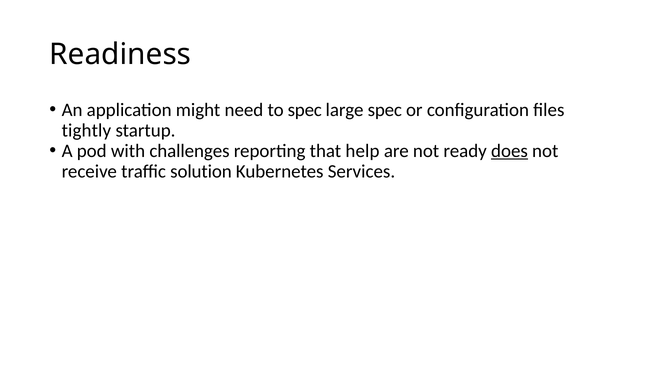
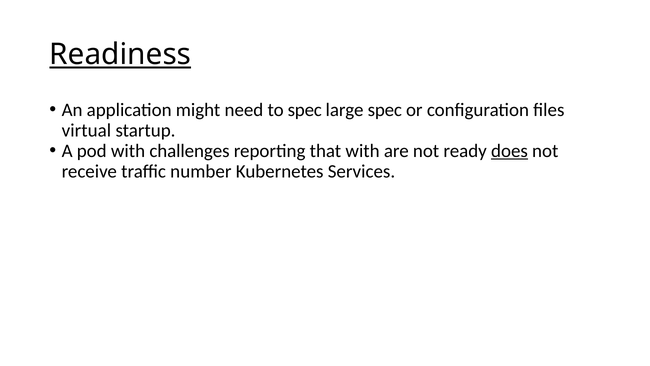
Readiness underline: none -> present (120, 55)
tightly: tightly -> virtual (86, 130)
that help: help -> with (363, 151)
solution: solution -> number (201, 171)
